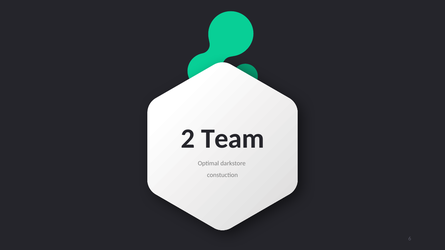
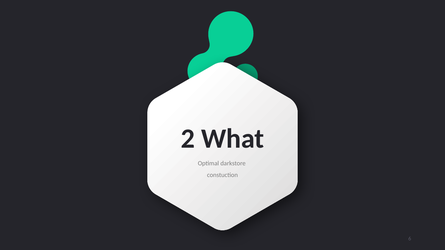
Team: Team -> What (233, 139)
